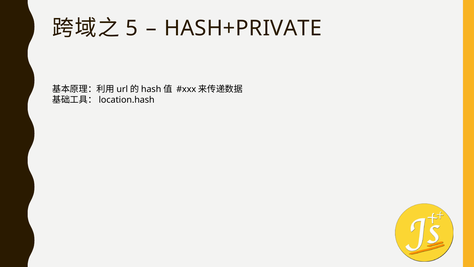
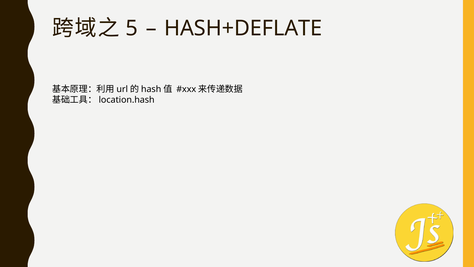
HASH+PRIVATE: HASH+PRIVATE -> HASH+DEFLATE (243, 28)
